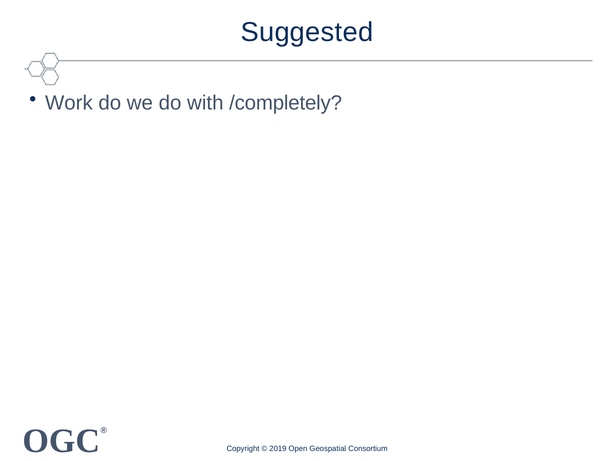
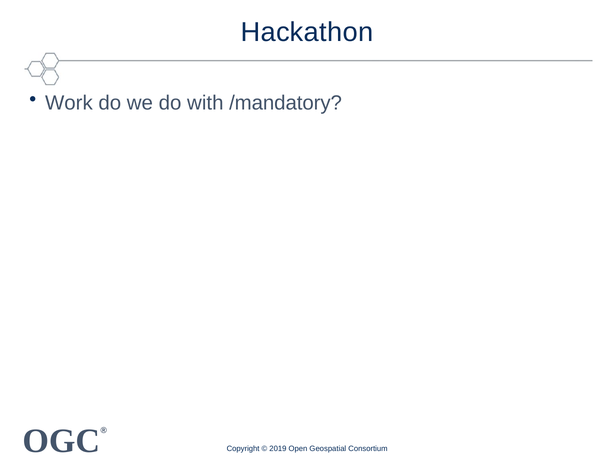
Suggested: Suggested -> Hackathon (307, 32)
/completely: /completely -> /mandatory (286, 103)
